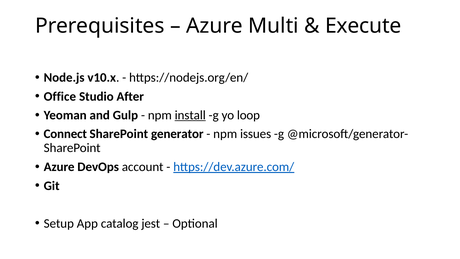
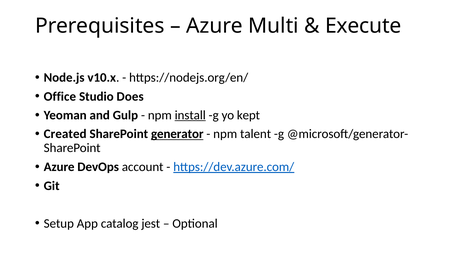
After: After -> Does (130, 96)
loop: loop -> kept (248, 115)
Connect: Connect -> Created (65, 134)
generator underline: none -> present (177, 134)
issues: issues -> talent (256, 134)
